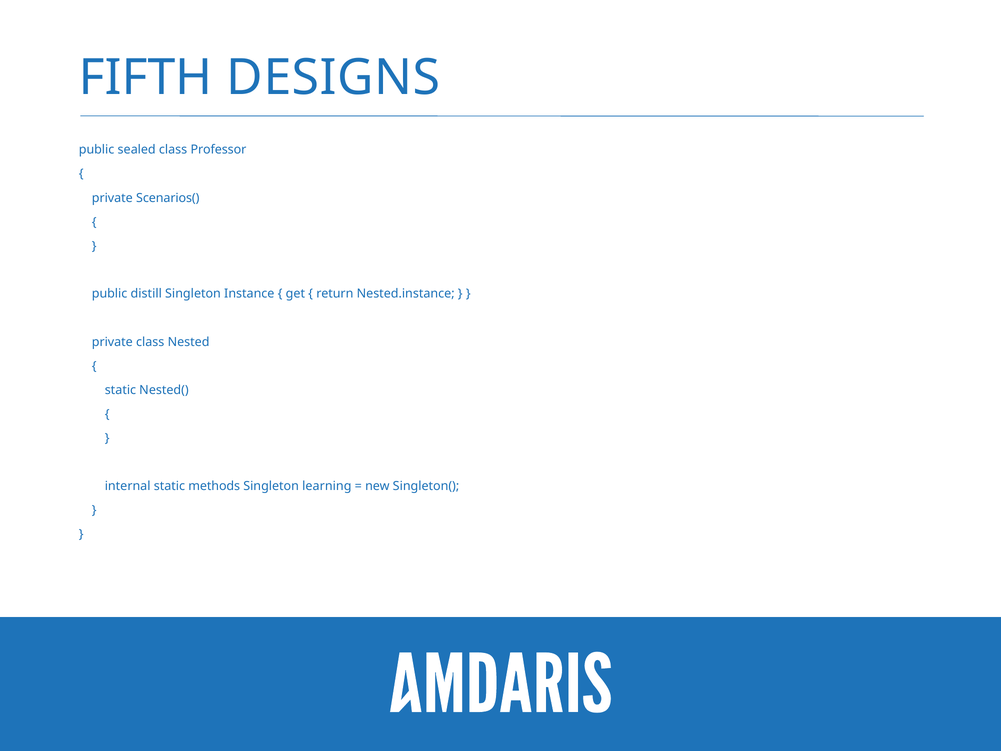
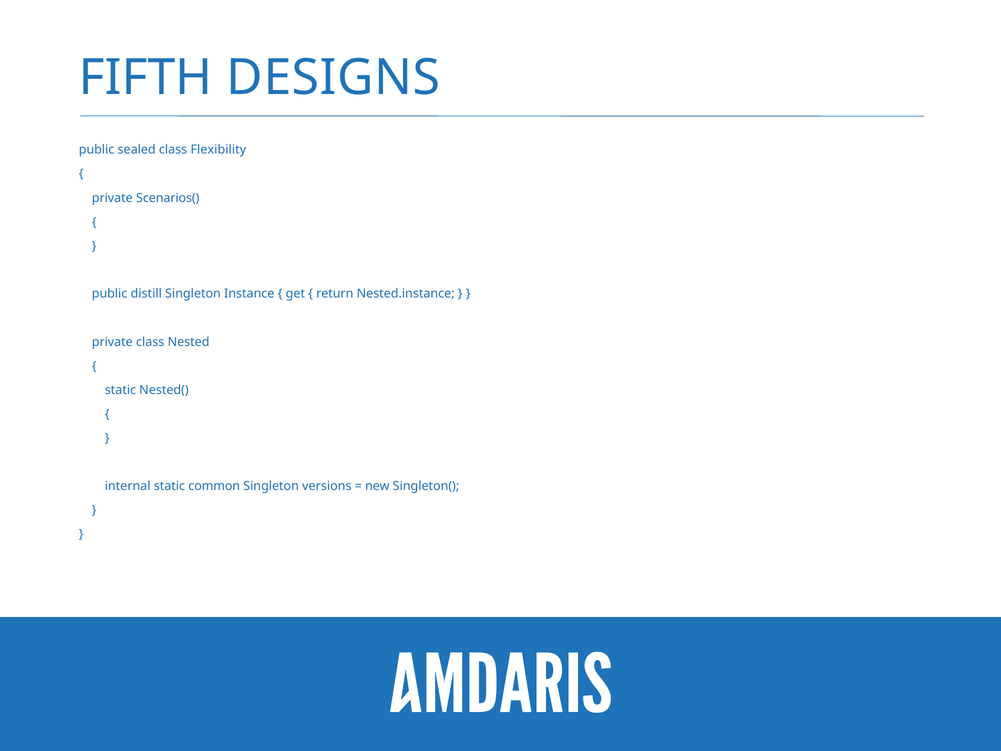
Professor: Professor -> Flexibility (218, 150)
methods: methods -> common (214, 486)
learning: learning -> versions (327, 486)
